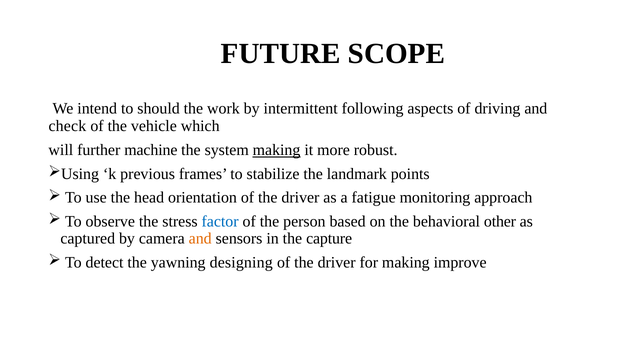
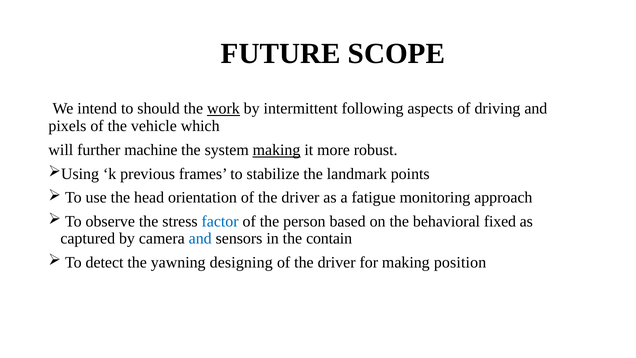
work underline: none -> present (223, 108)
check: check -> pixels (67, 126)
other: other -> fixed (500, 221)
and colour: orange -> blue (200, 238)
capture: capture -> contain (329, 238)
improve: improve -> position (460, 262)
